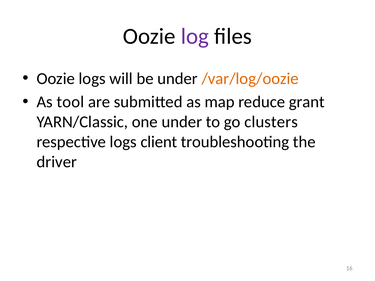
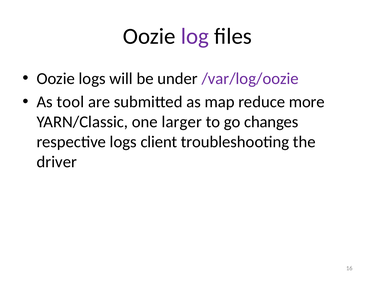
/var/log/oozie colour: orange -> purple (250, 79)
grant: grant -> more (307, 102)
one under: under -> larger (182, 122)
clusters: clusters -> changes (271, 122)
